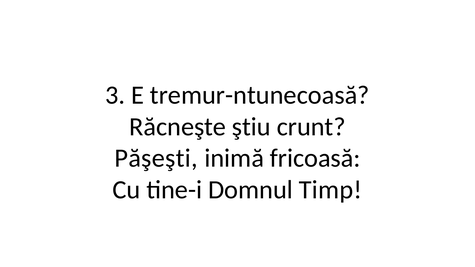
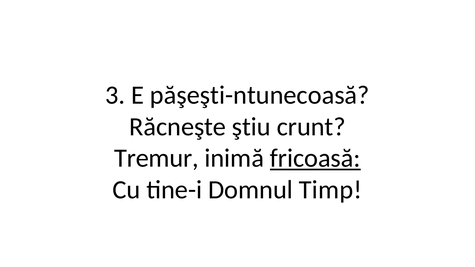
tremur-ntunecoasă: tremur-ntunecoasă -> păşeşti-ntunecoasă (260, 95)
Păşeşti: Păşeşti -> Tremur (156, 158)
fricoasă underline: none -> present (315, 158)
